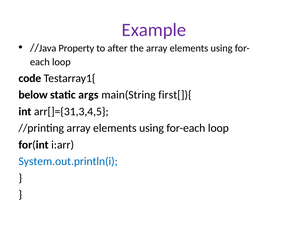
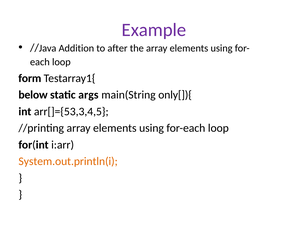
Property: Property -> Addition (76, 48)
code: code -> form (30, 78)
first[]){: first[]){ -> only[]){ (175, 95)
arr[]={31,3,4,5: arr[]={31,3,4,5 -> arr[]={53,3,4,5 (71, 111)
System.out.println(i colour: blue -> orange (68, 161)
